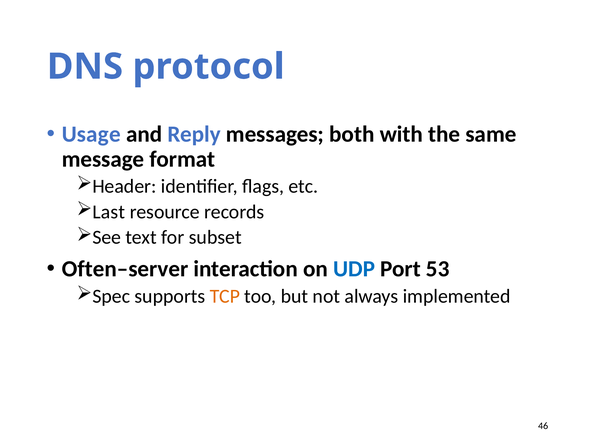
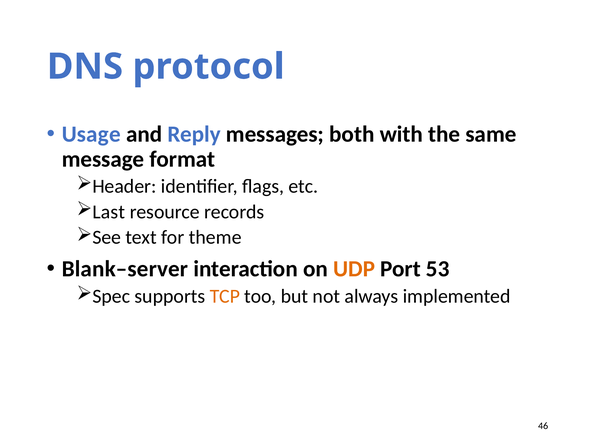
subset: subset -> theme (215, 238)
Often–server: Often–server -> Blank–server (125, 269)
UDP colour: blue -> orange (354, 269)
